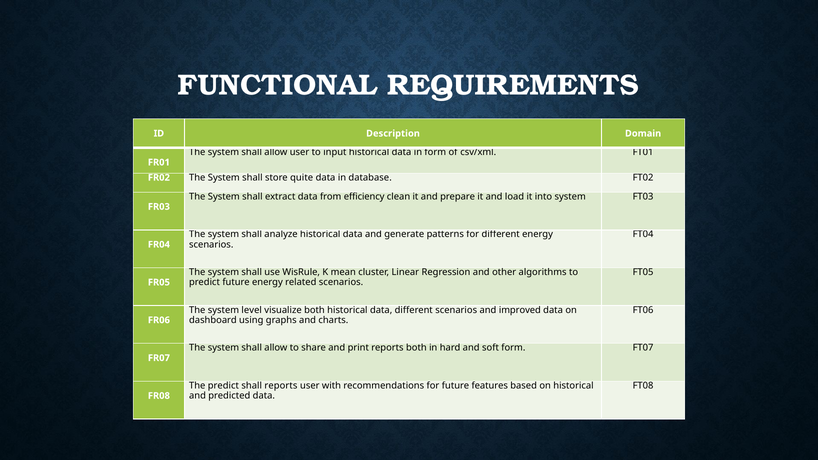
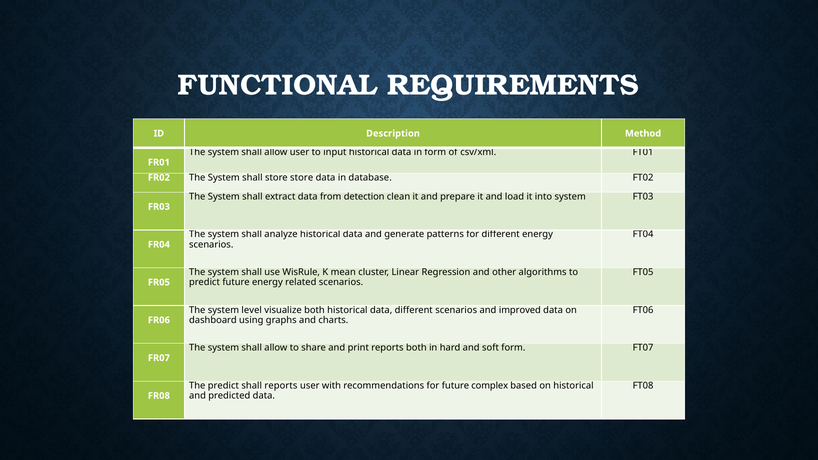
Domain: Domain -> Method (643, 133)
store quite: quite -> store (302, 178)
efficiency: efficiency -> detection (364, 197)
features: features -> complex (490, 386)
